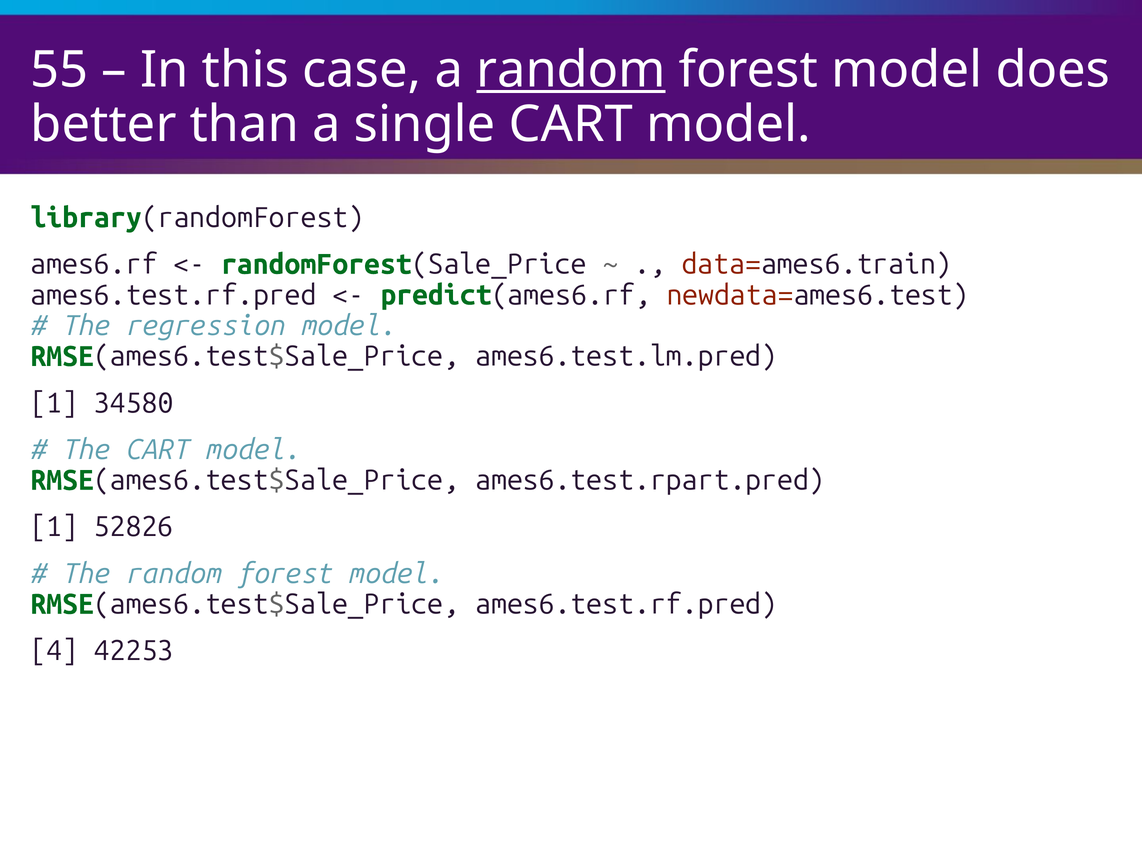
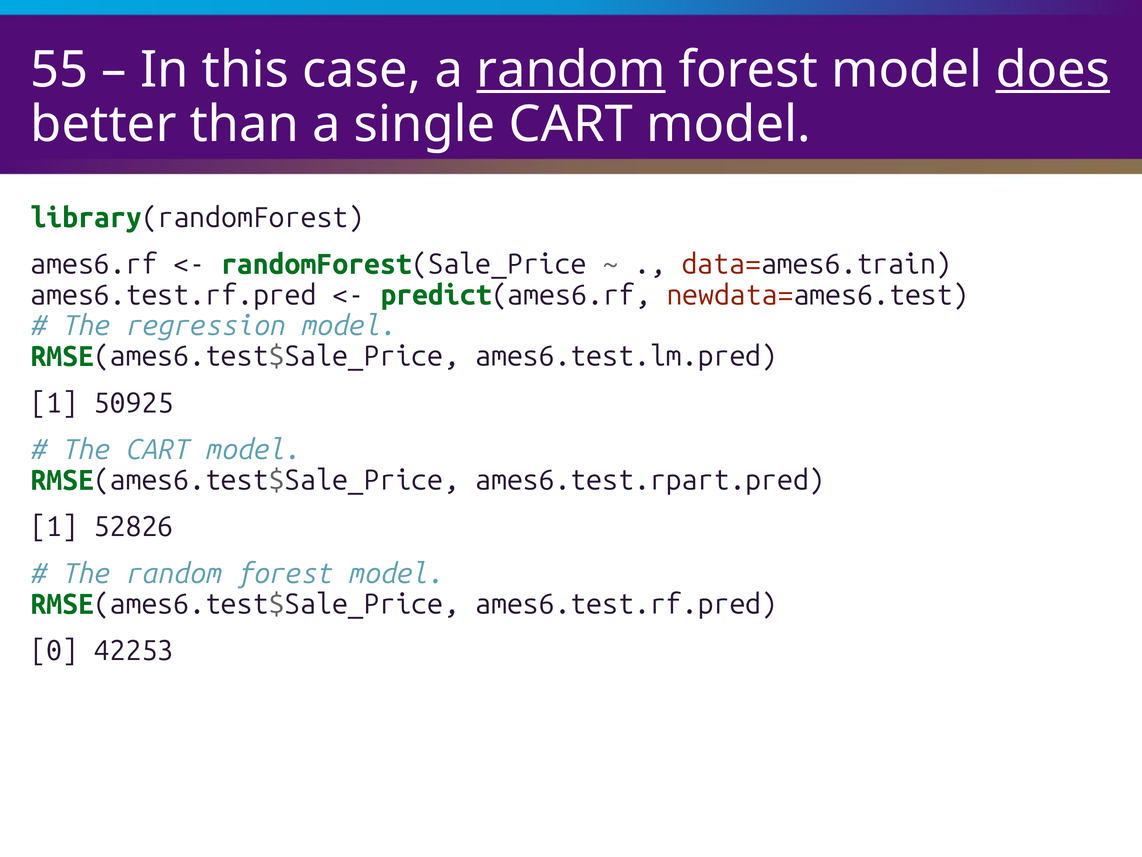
does underline: none -> present (1053, 70)
34580: 34580 -> 50925 (134, 403)
4: 4 -> 0 (54, 651)
